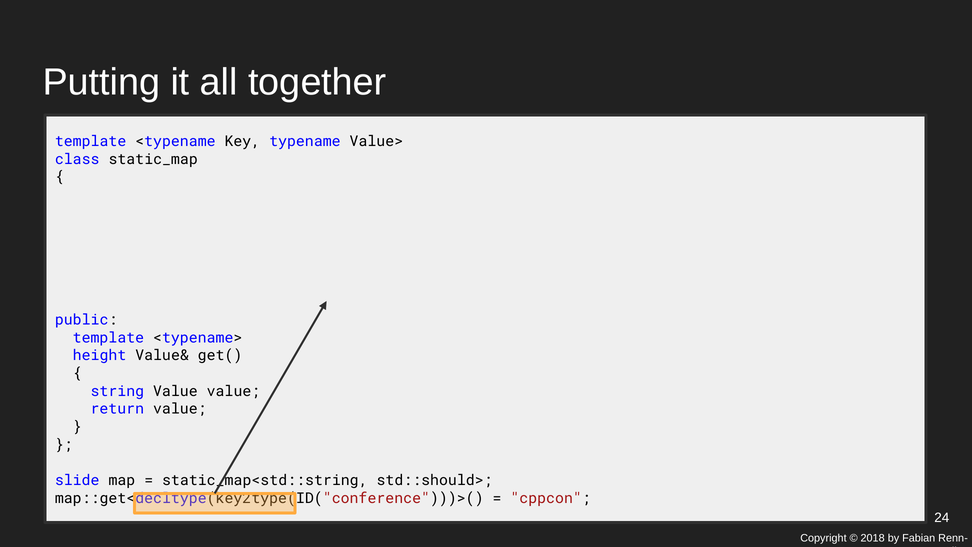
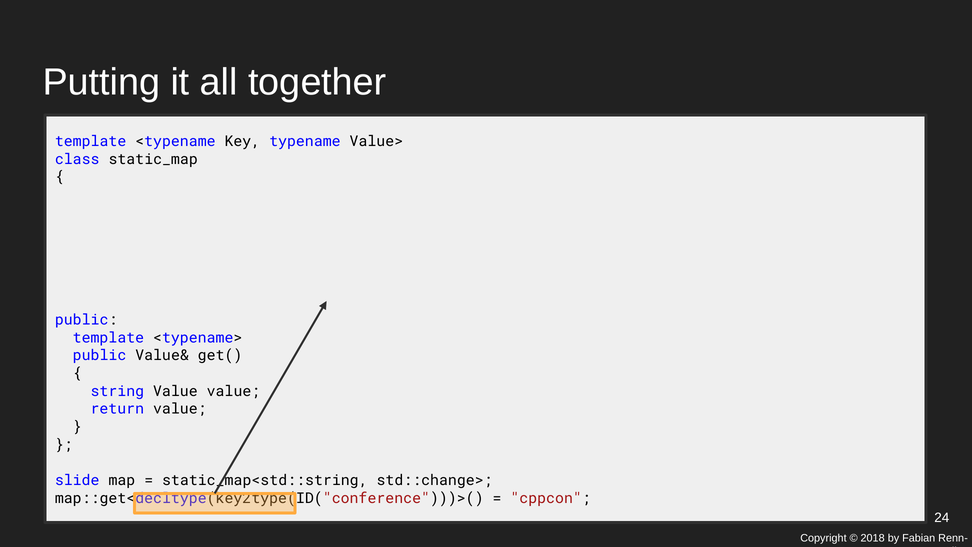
height: height -> public (100, 355)
std::should>: std::should> -> std::change> (435, 480)
